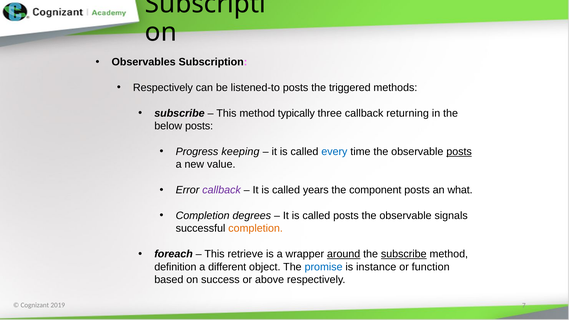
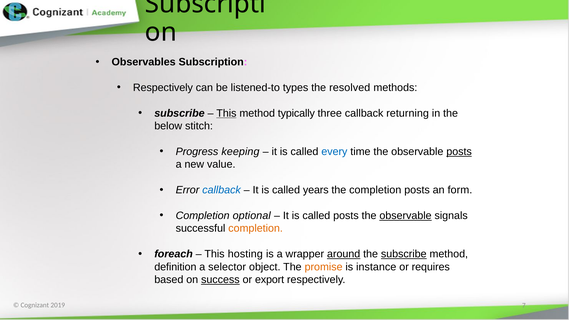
listened-to posts: posts -> types (296, 88)
triggered: triggered -> resolved (350, 88)
This underline: none -> present (226, 113)
below posts: posts -> stitch (199, 126)
callback colour: purple -> blue (222, 190)
the component: component -> completion (375, 190)
what: what -> form (460, 190)
degrees: degrees -> optional (252, 216)
observable underline: none -> present (406, 216)
retrieve: retrieve -> hosting (245, 254)
different: different -> selector (227, 267)
promise colour: blue -> orange (324, 267)
function: function -> requires (431, 267)
success underline: none -> present (220, 280)
above: above -> export (270, 280)
